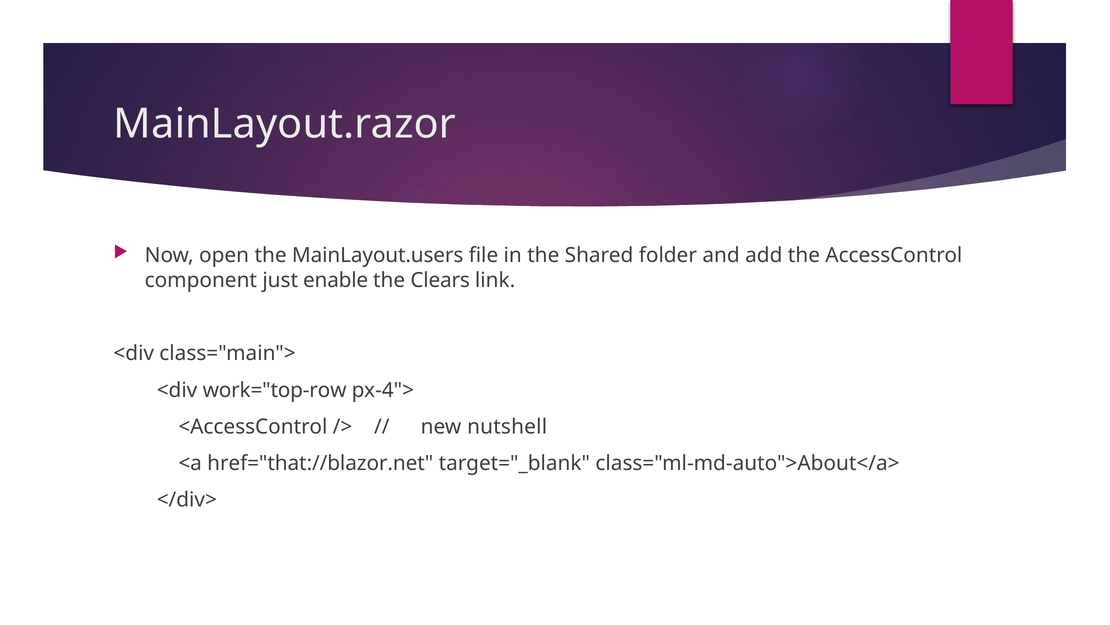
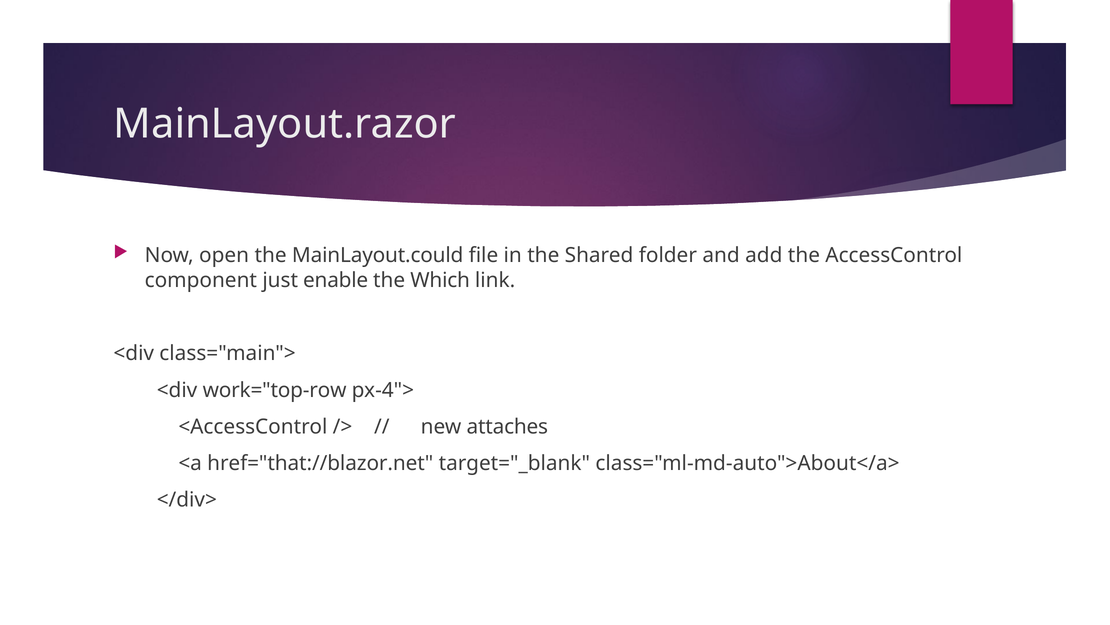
MainLayout.users: MainLayout.users -> MainLayout.could (378, 255)
Clears: Clears -> Which (440, 280)
nutshell: nutshell -> attaches (507, 426)
